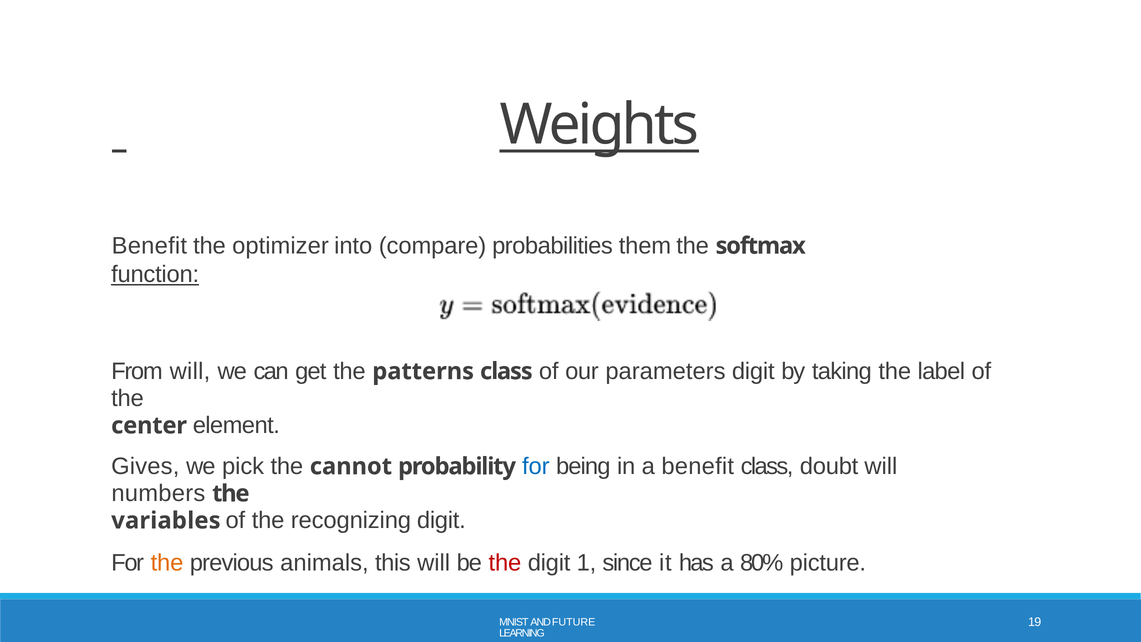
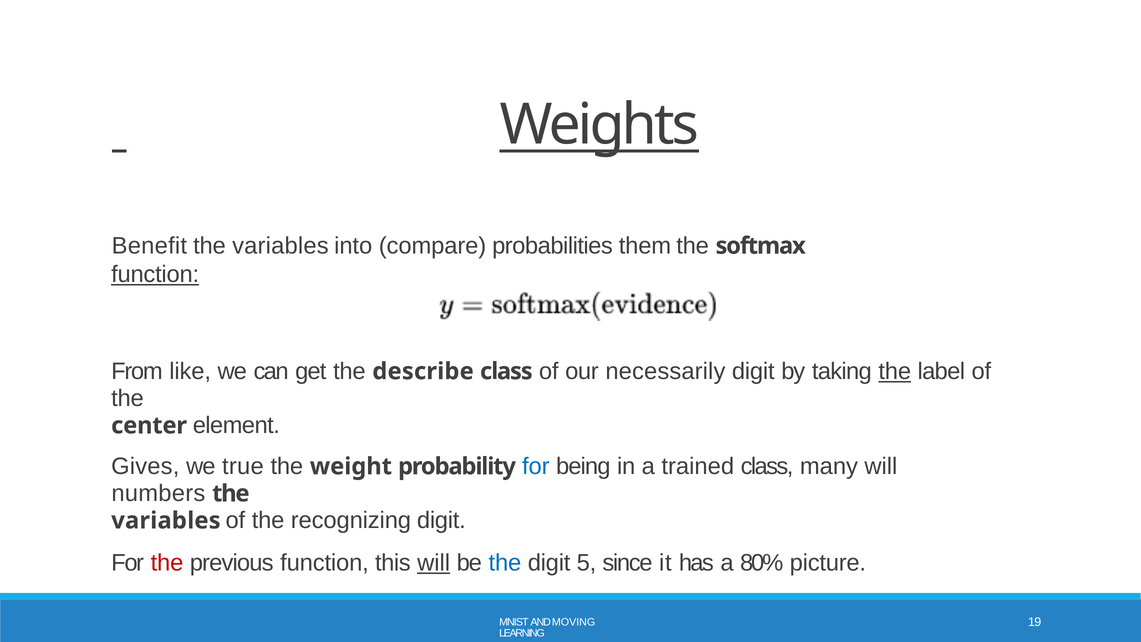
optimizer: optimizer -> variables (280, 246)
From will: will -> like (190, 371)
patterns: patterns -> describe (423, 371)
parameters: parameters -> necessarily (665, 371)
the underline: none -> present (895, 371)
pick: pick -> true (243, 466)
cannot: cannot -> weight (351, 466)
a benefit: benefit -> trained (698, 466)
doubt: doubt -> many (829, 466)
the colour: orange -> red (167, 563)
previous animals: animals -> function (325, 563)
will underline: none -> present (434, 563)
the colour: red -> blue (505, 563)
1: 1 -> 5 (587, 563)
FUTURE: FUTURE -> MOVING (574, 622)
